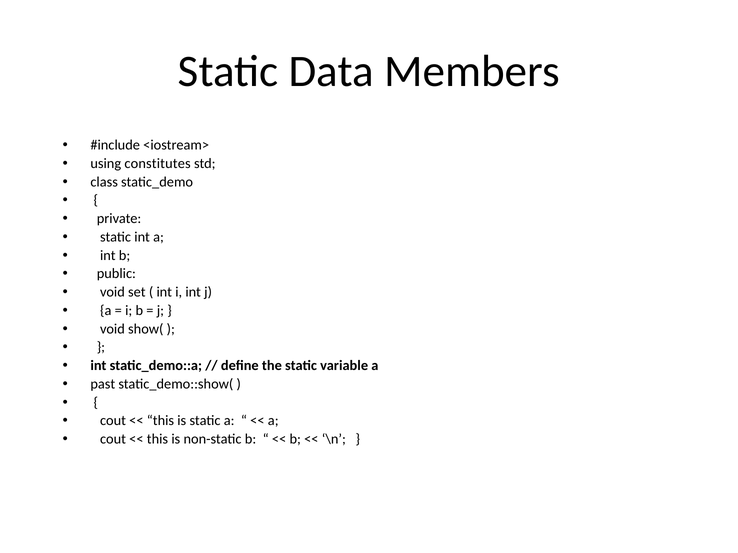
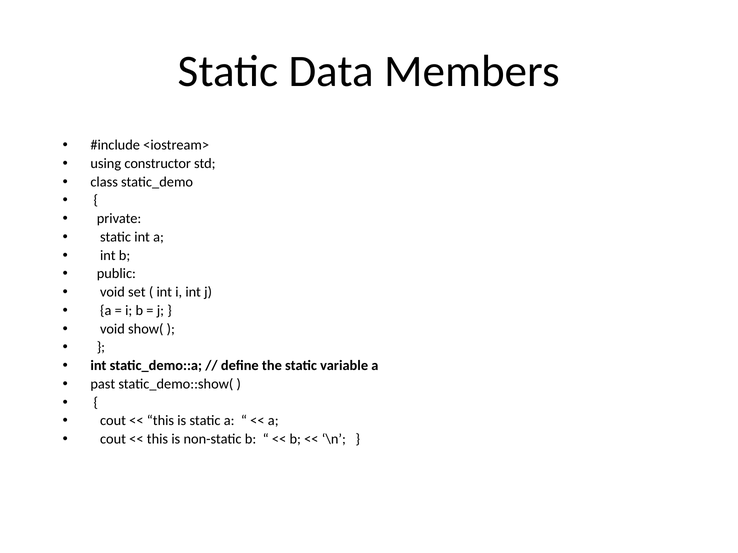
constitutes: constitutes -> constructor (158, 164)
